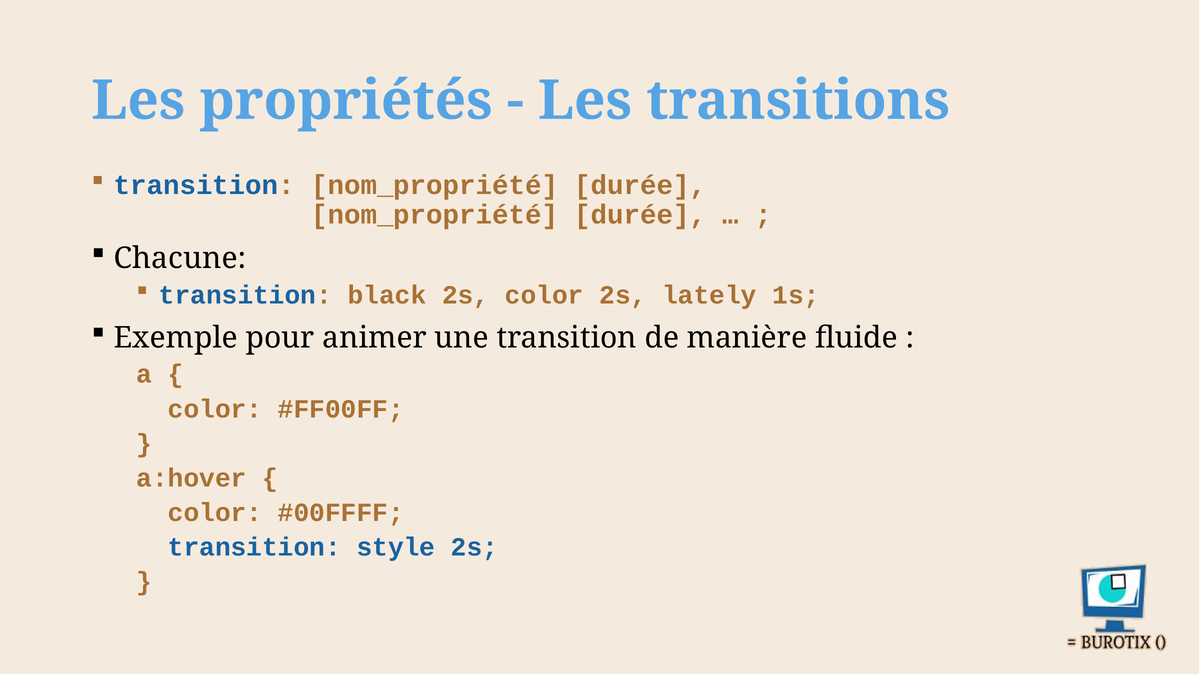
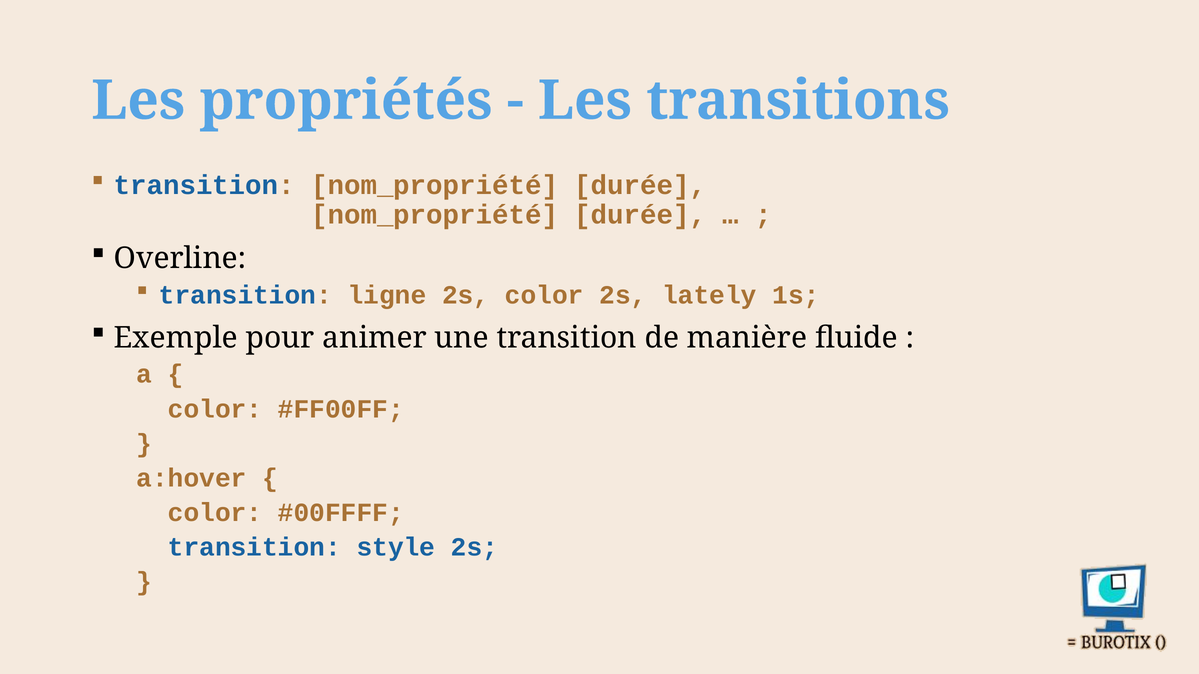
Chacune: Chacune -> Overline (180, 259)
black: black -> ligne (387, 295)
